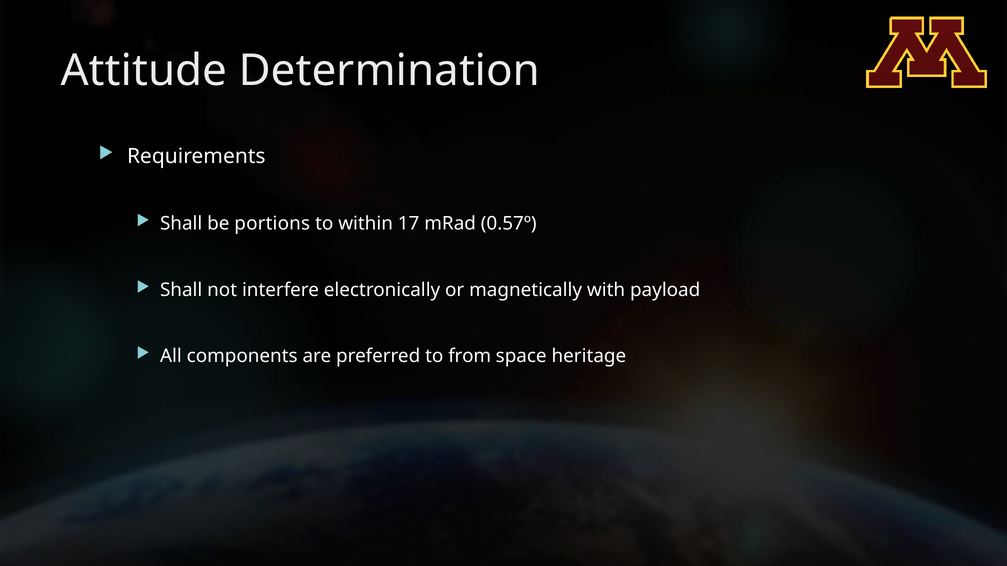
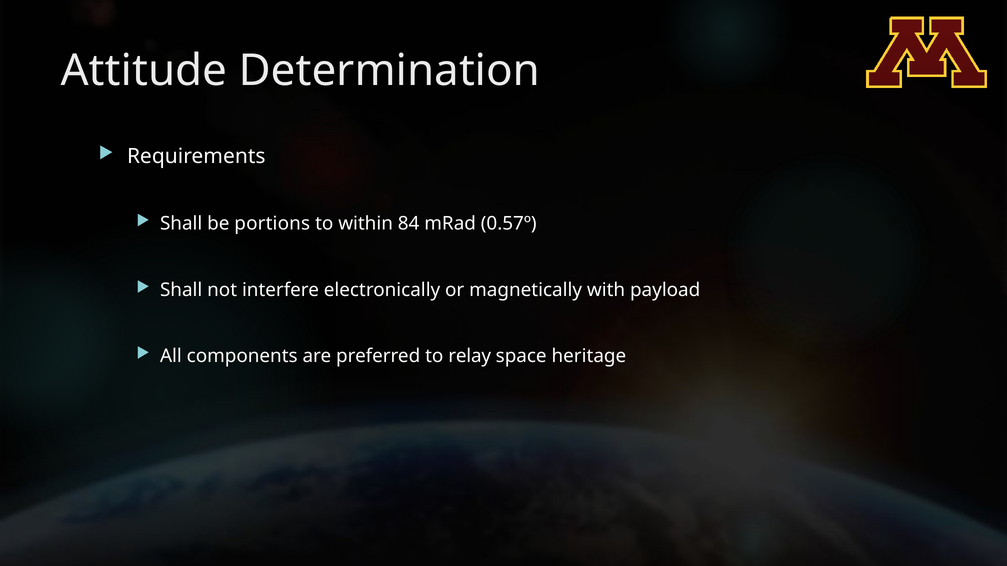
17: 17 -> 84 (409, 224)
from: from -> relay (470, 356)
